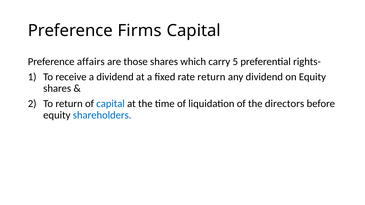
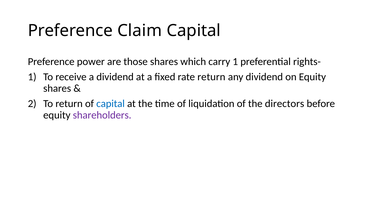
Firms: Firms -> Claim (140, 31)
affairs: affairs -> power (91, 62)
carry 5: 5 -> 1 (235, 62)
shareholders colour: blue -> purple (102, 115)
